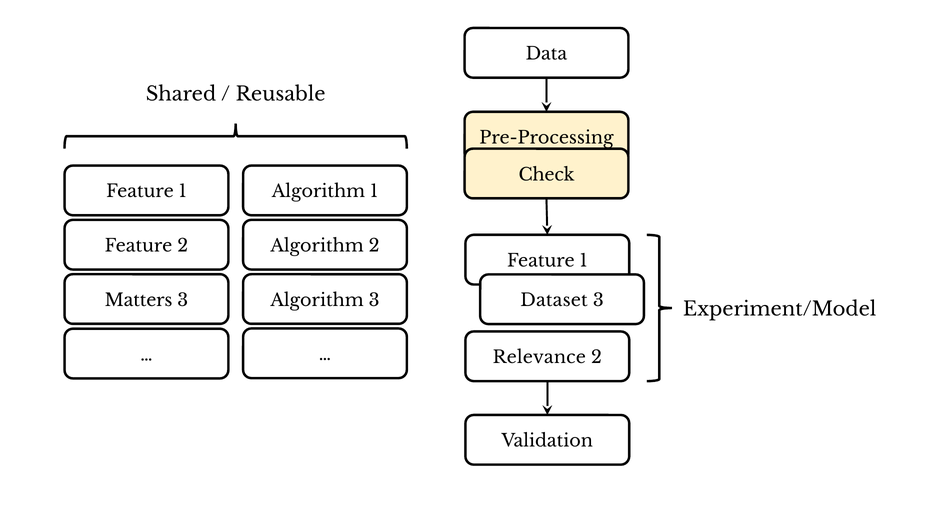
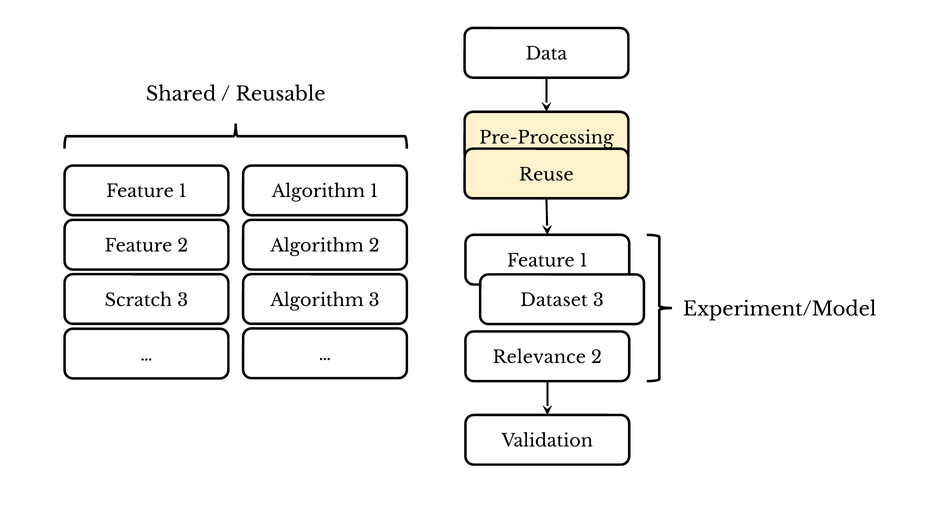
Check: Check -> Reuse (546, 175)
Matters: Matters -> Scratch (138, 300)
